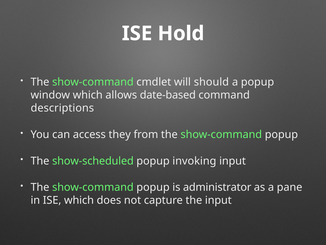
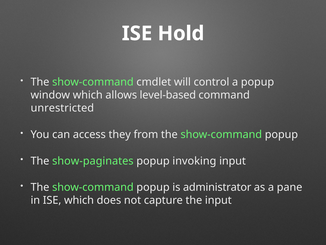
should: should -> control (211, 82)
date-based: date-based -> level-based (168, 95)
descriptions: descriptions -> unrestricted (62, 108)
show-scheduled: show-scheduled -> show-paginates (93, 161)
